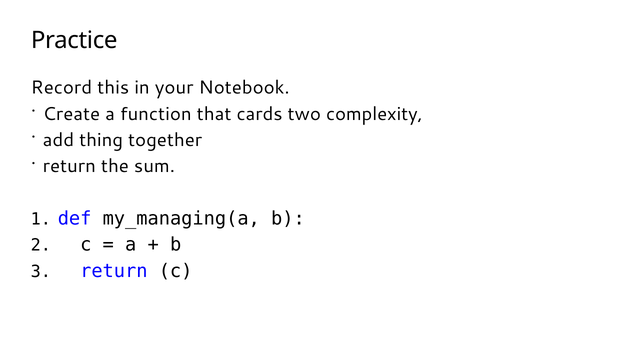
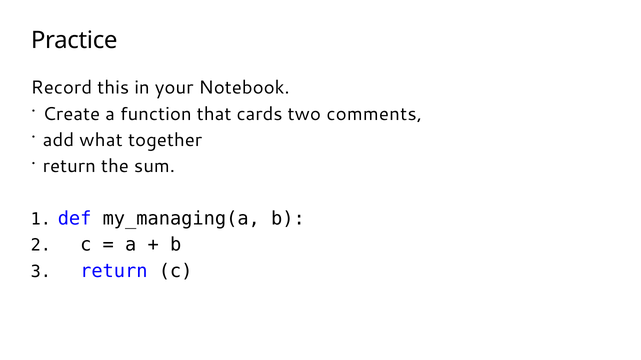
complexity: complexity -> comments (374, 114)
thing: thing -> what (101, 140)
